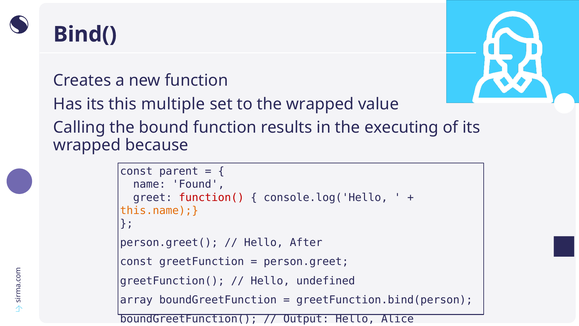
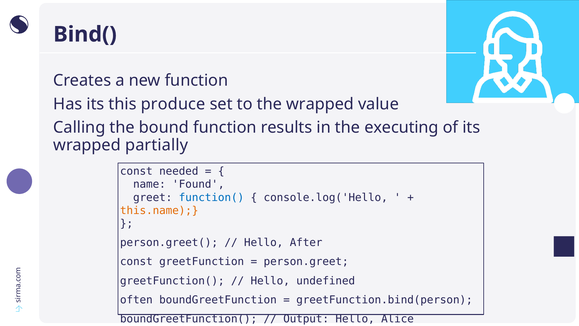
multiple: multiple -> produce (173, 104)
because: because -> partially (157, 145)
parent: parent -> needed (179, 171)
function( colour: red -> blue (211, 197)
array: array -> often (136, 300)
